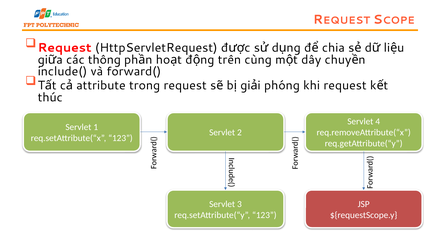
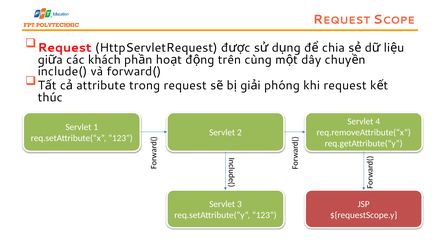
thông: thông -> khách (104, 60)
